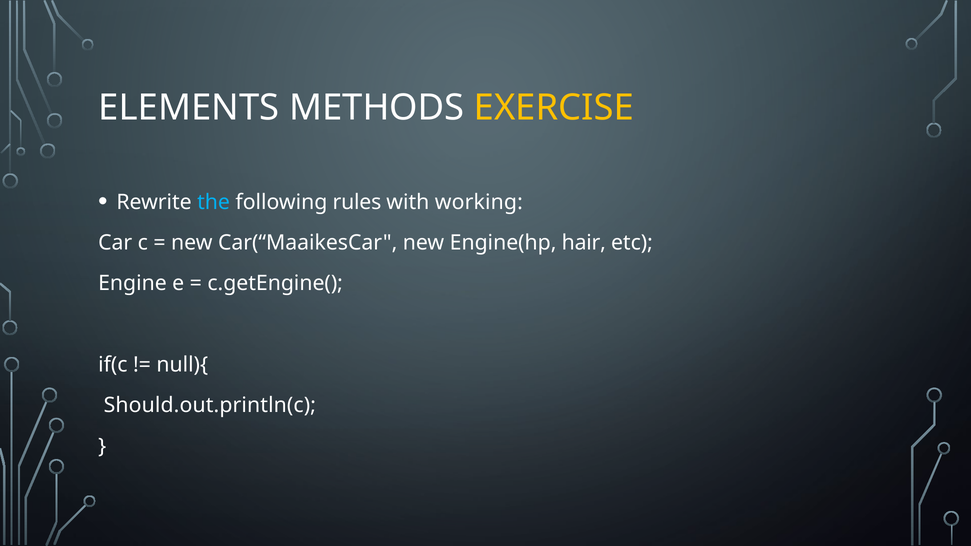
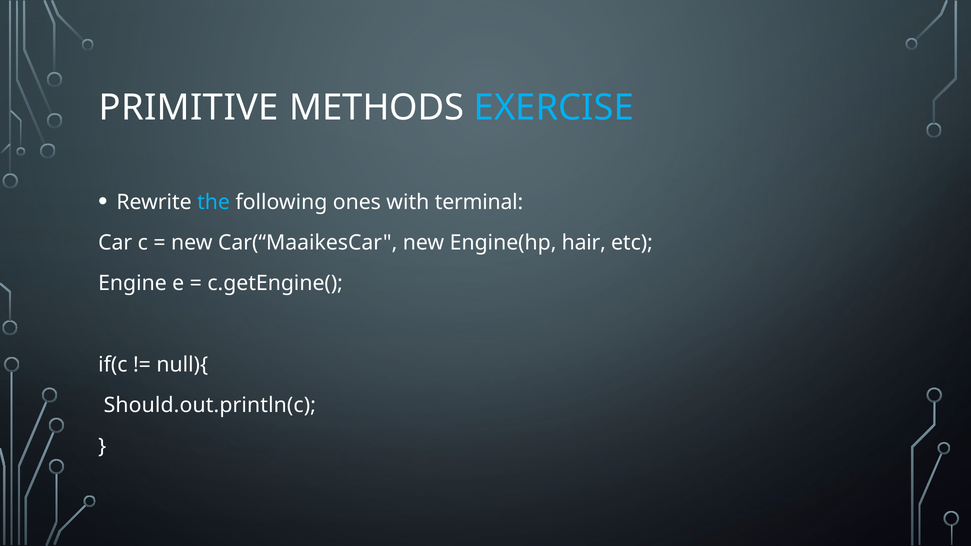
ELEMENTS: ELEMENTS -> PRIMITIVE (189, 108)
EXERCISE colour: yellow -> light blue (554, 108)
rules: rules -> ones (357, 202)
working: working -> terminal (479, 202)
